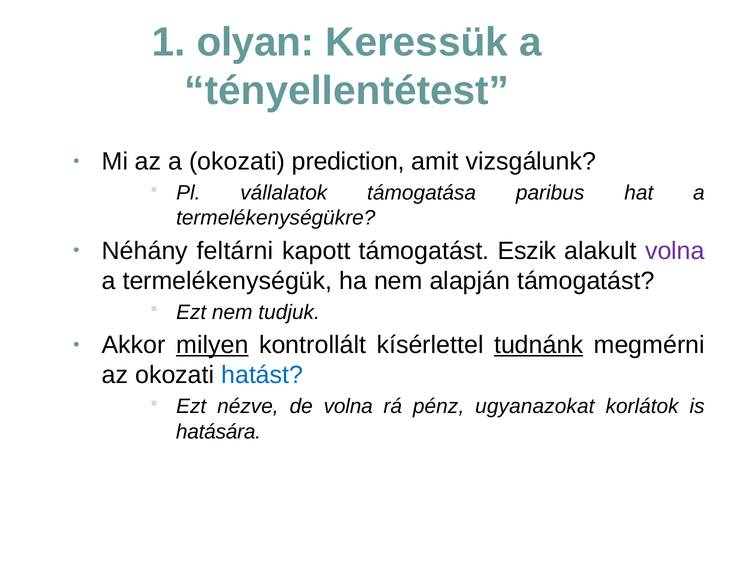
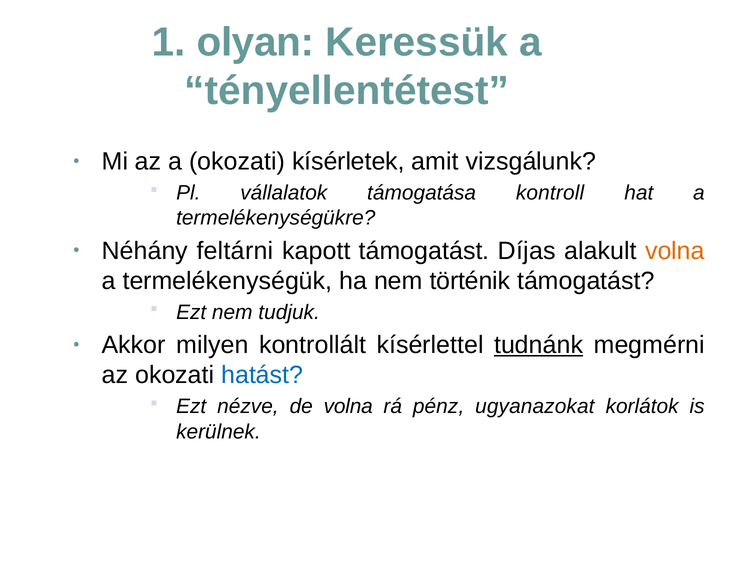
prediction: prediction -> kísérletek (348, 162)
paribus: paribus -> kontroll (550, 193)
Eszik: Eszik -> Díjas (527, 251)
volna colour: purple -> orange (675, 251)
alapján: alapján -> történik (470, 281)
milyen underline: present -> none (212, 345)
hatására: hatására -> kerülnek (218, 431)
